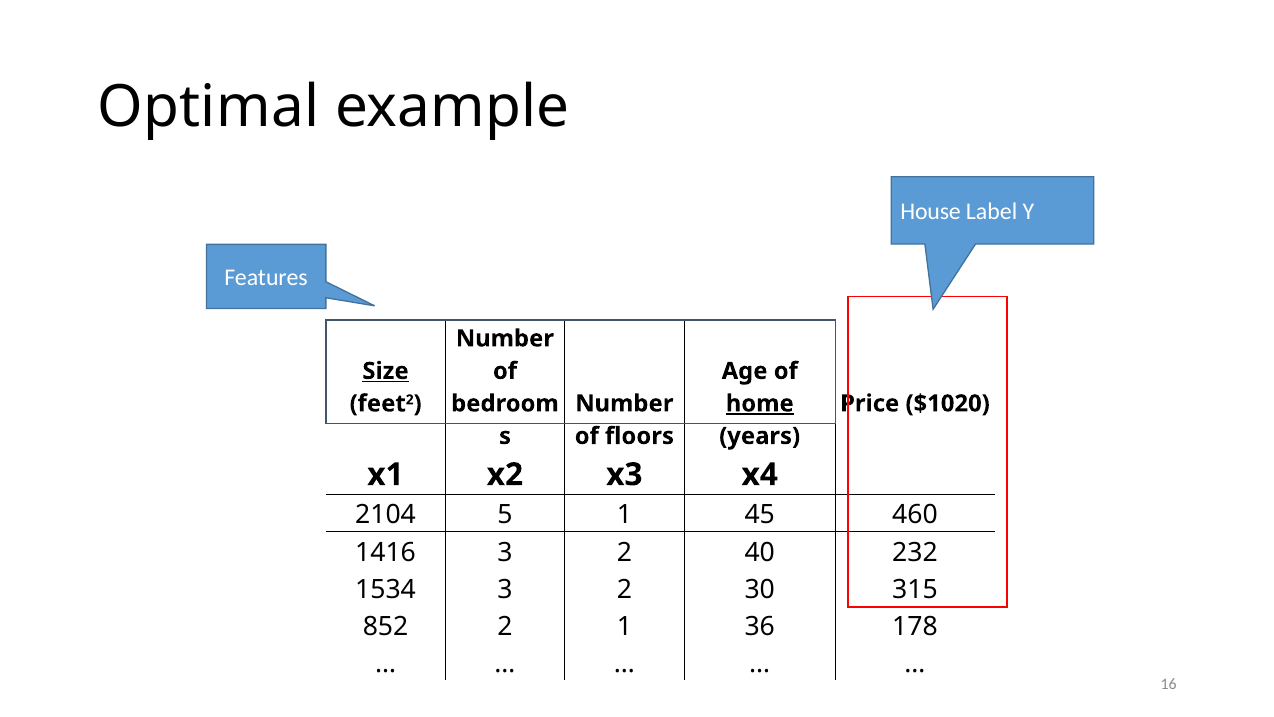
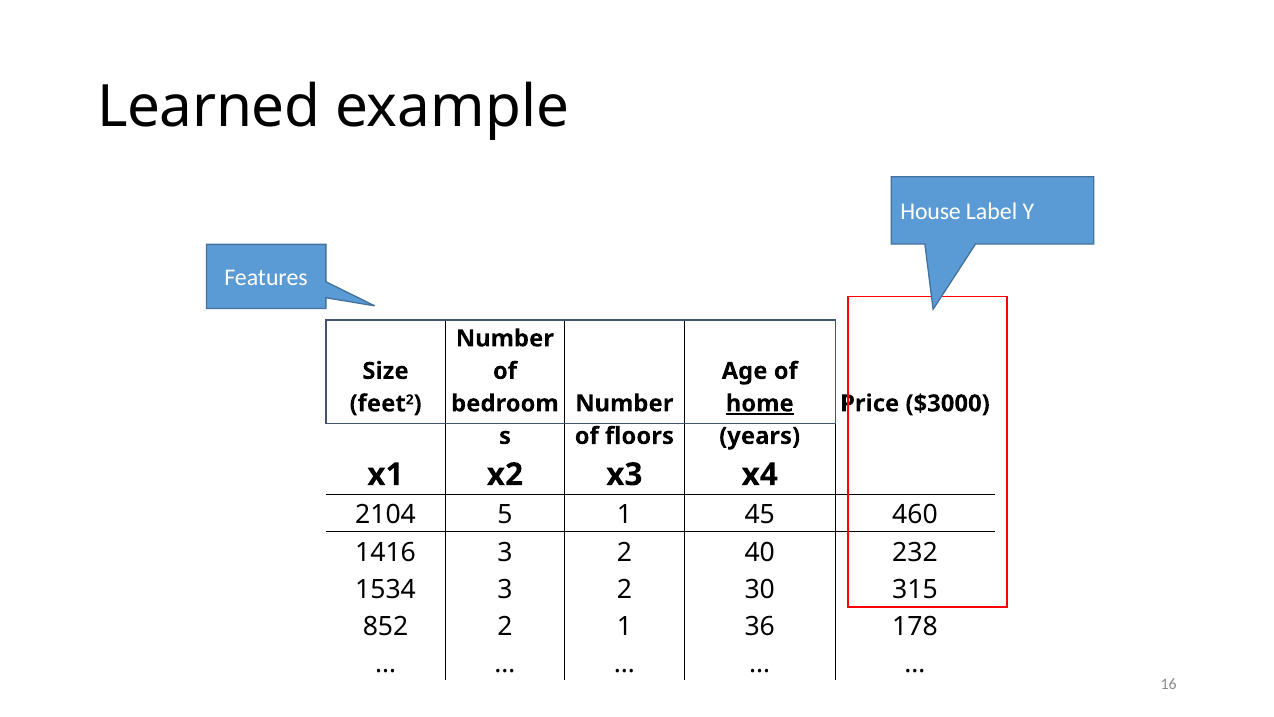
Optimal: Optimal -> Learned (209, 107)
Size underline: present -> none (386, 371)
$1020: $1020 -> $3000 (948, 403)
